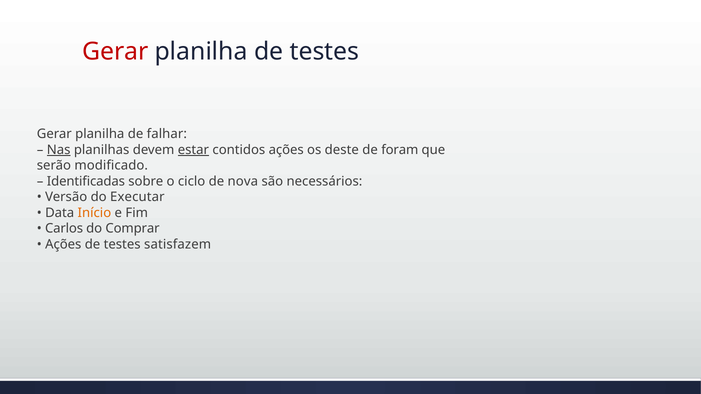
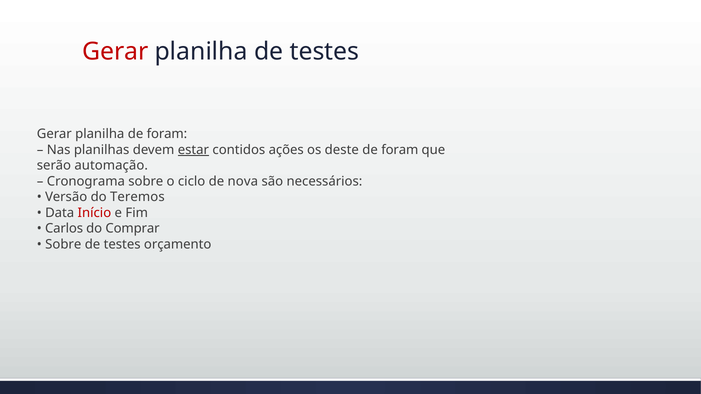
planilha de falhar: falhar -> foram (167, 134)
Nas underline: present -> none (59, 150)
modificado: modificado -> automação (111, 166)
Identificadas: Identificadas -> Cronograma (86, 182)
Executar: Executar -> Teremos (137, 197)
Início colour: orange -> red (94, 213)
Ações: Ações -> Sobre (63, 245)
satisfazem: satisfazem -> orçamento (178, 245)
